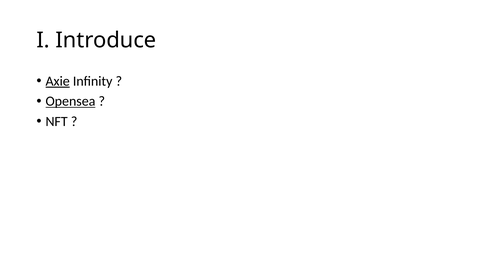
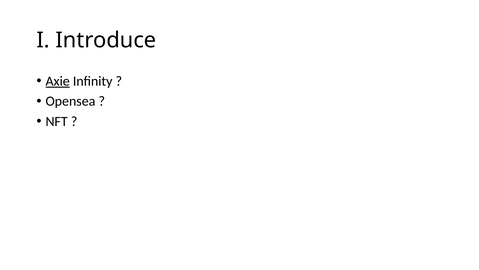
Opensea underline: present -> none (70, 101)
